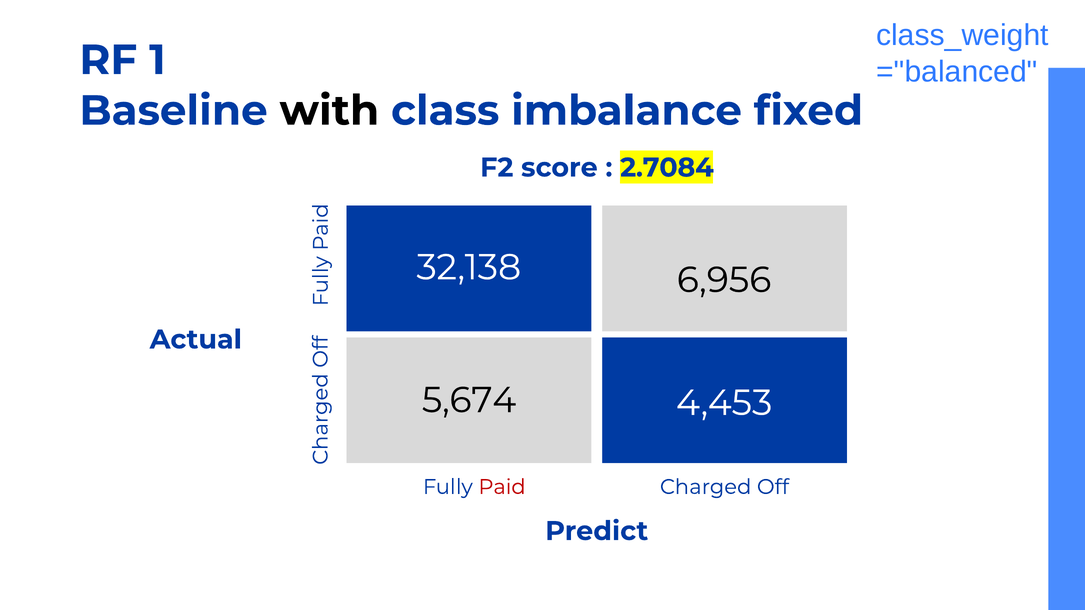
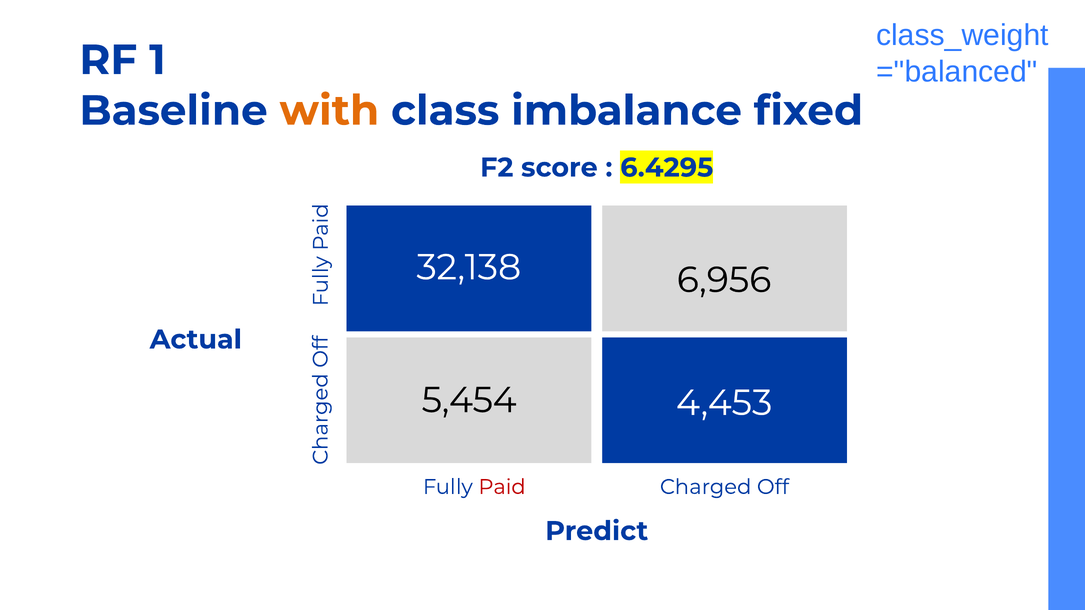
with colour: black -> orange (329, 111)
2.7084: 2.7084 -> 6.4295 (667, 168)
5,674: 5,674 -> 5,454 (469, 400)
